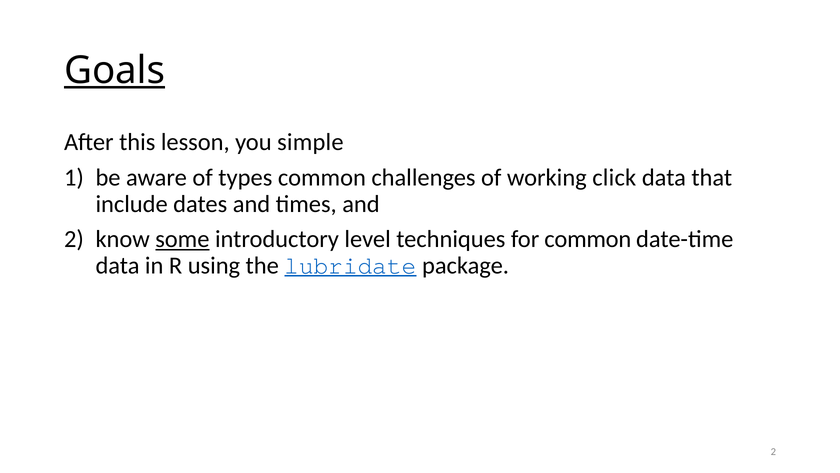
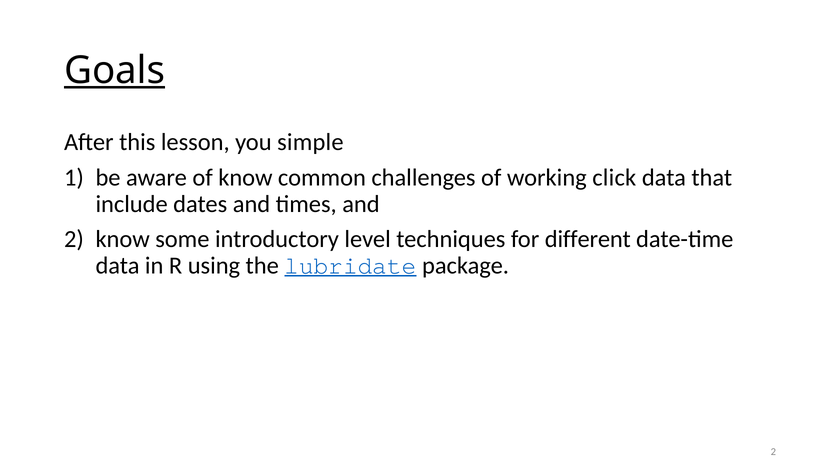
of types: types -> know (245, 177)
some underline: present -> none (182, 239)
for common: common -> different (588, 239)
